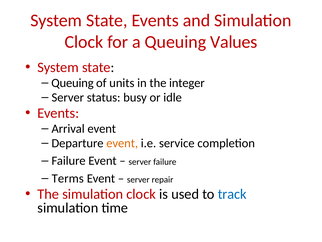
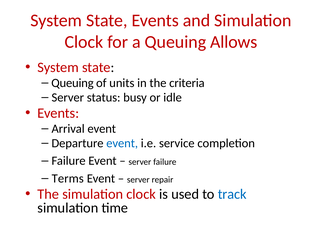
Values: Values -> Allows (234, 42)
integer: integer -> criteria (187, 83)
event colour: orange -> blue (122, 143)
